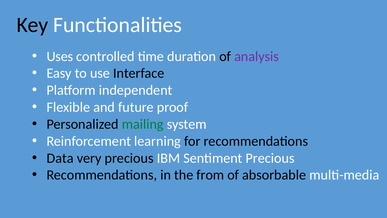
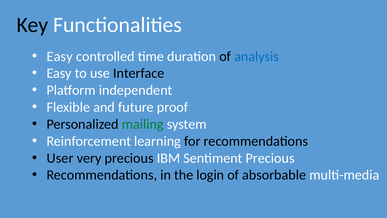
Uses: Uses -> Easy (60, 56)
analysis colour: purple -> blue (257, 56)
Data: Data -> User (60, 158)
from: from -> login (210, 175)
